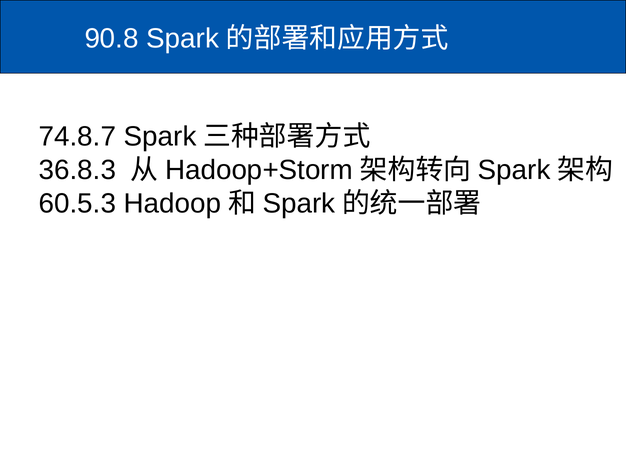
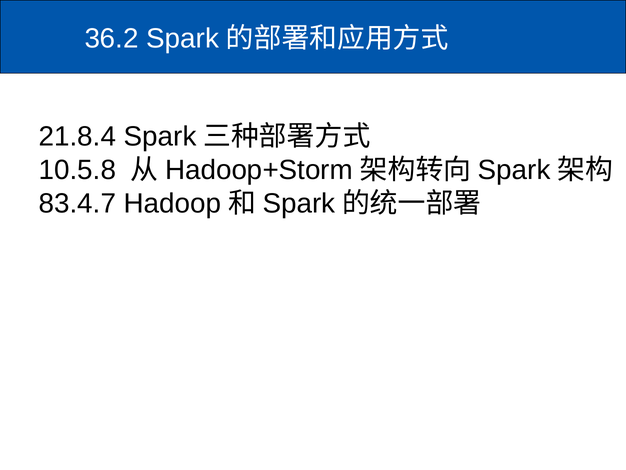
90.8: 90.8 -> 36.2 (112, 38)
74.8.7: 74.8.7 -> 21.8.4 (77, 136)
36.8.3: 36.8.3 -> 10.5.8 (77, 170)
60.5.3: 60.5.3 -> 83.4.7 (77, 203)
